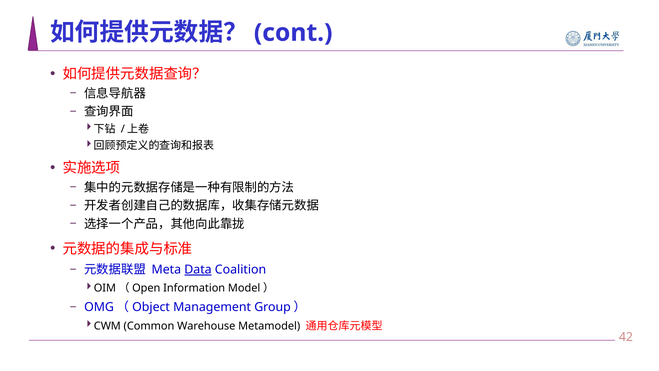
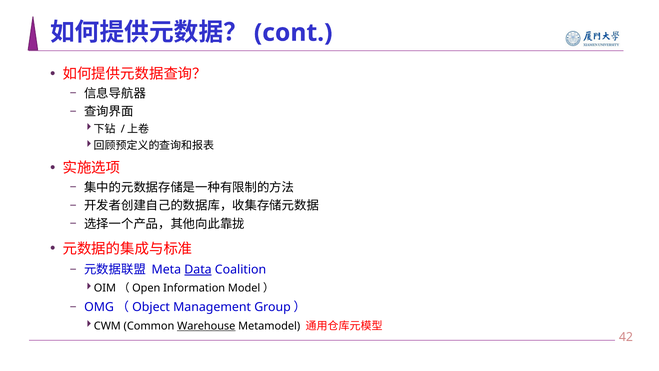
Warehouse underline: none -> present (206, 326)
